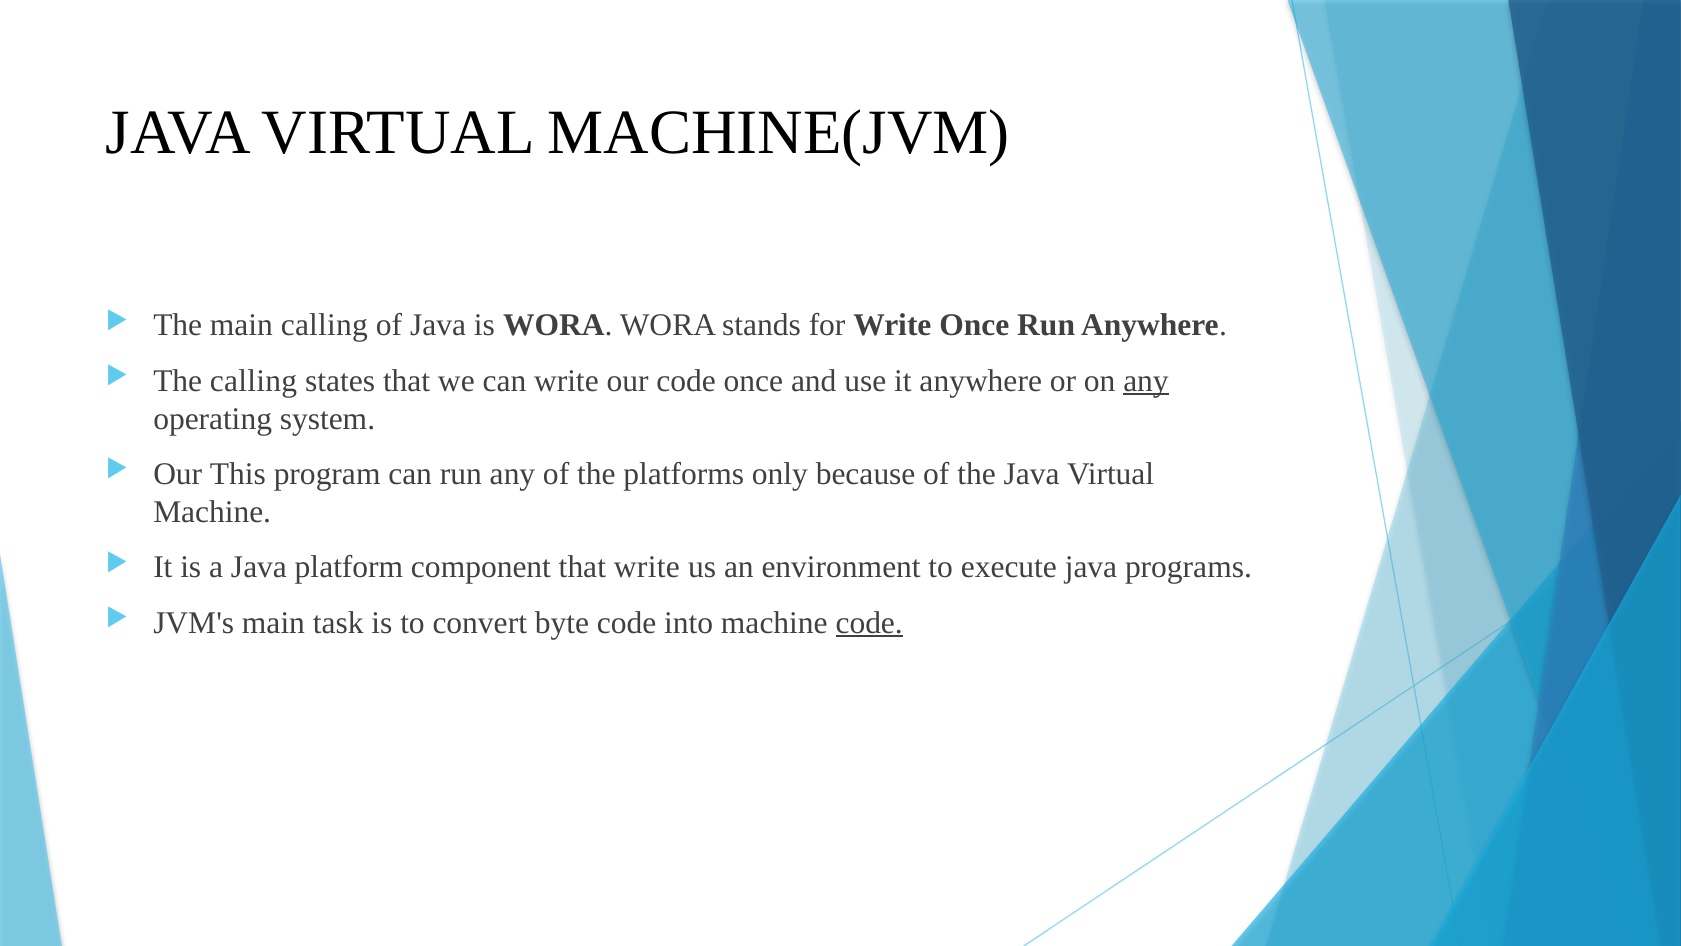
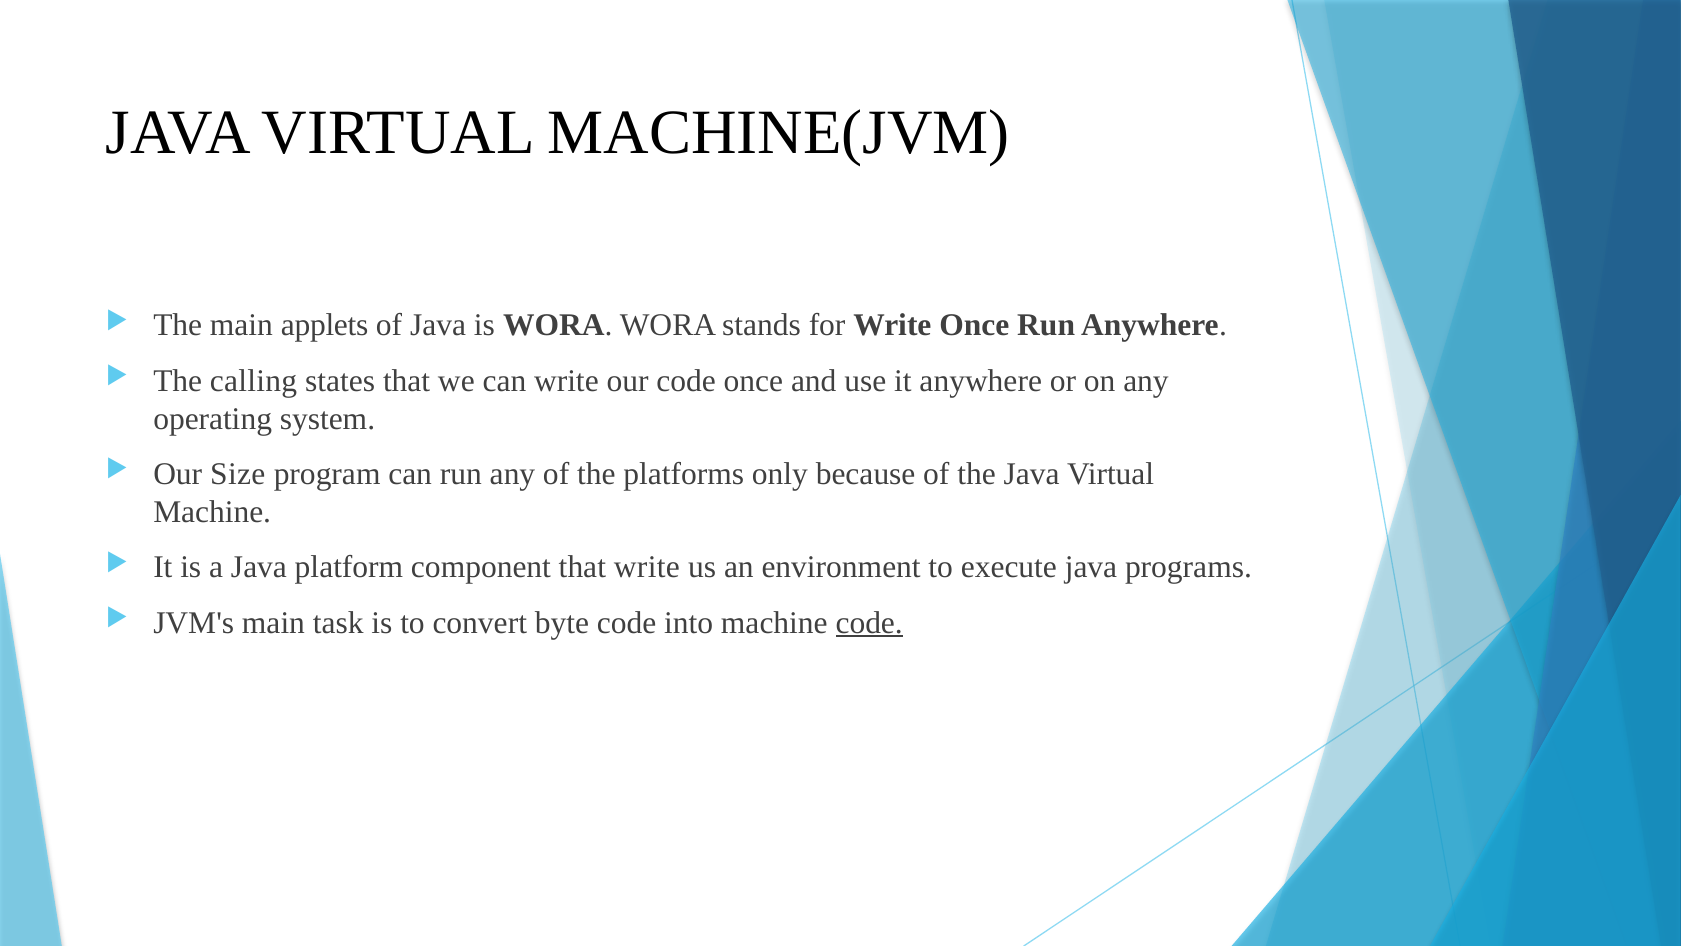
main calling: calling -> applets (325, 325)
any underline: present -> none (1146, 381)
This: This -> Size (238, 474)
